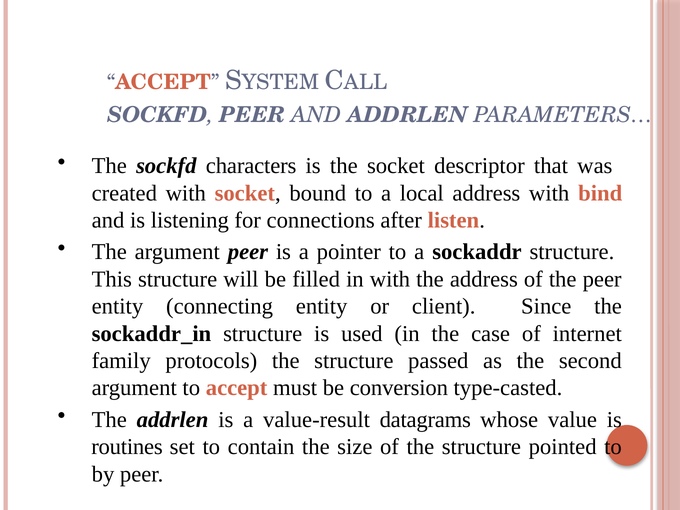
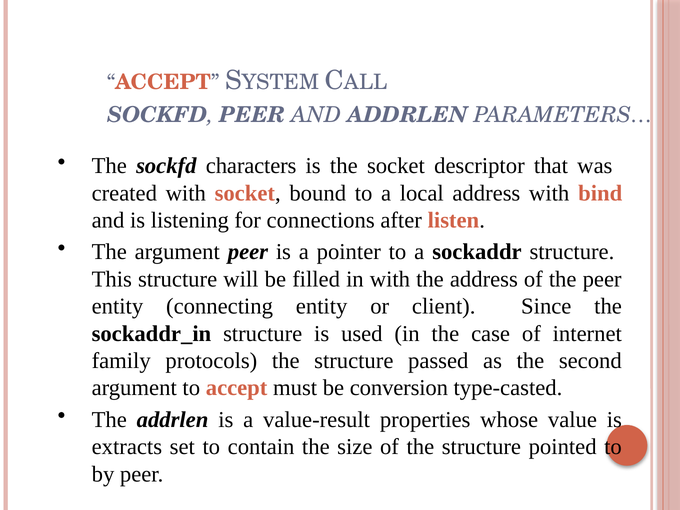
datagrams: datagrams -> properties (425, 420)
routines: routines -> extracts (127, 447)
